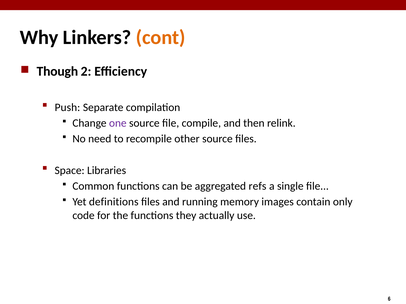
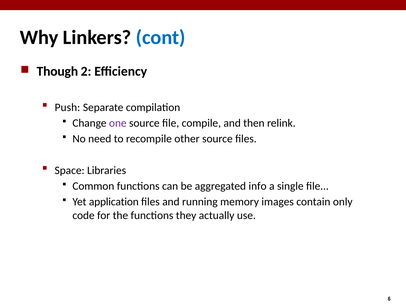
cont colour: orange -> blue (161, 38)
refs: refs -> info (258, 186)
definitions: definitions -> application (114, 202)
